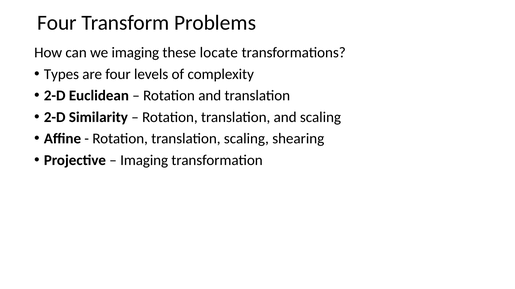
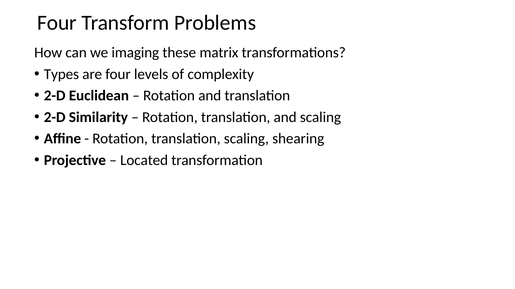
locate: locate -> matrix (219, 53)
Imaging: Imaging -> Located (144, 161)
